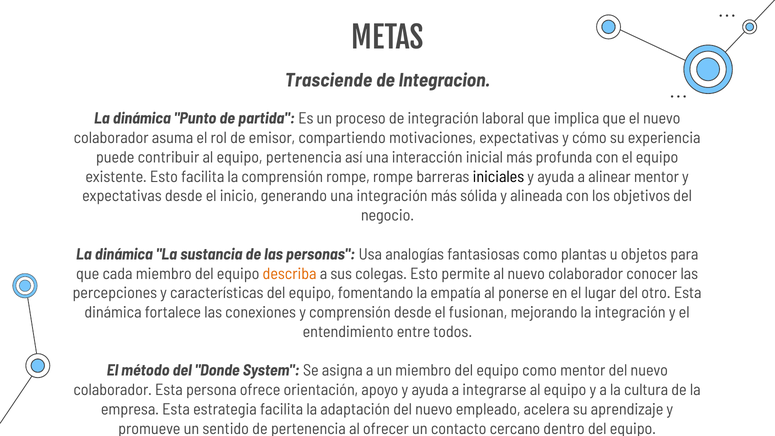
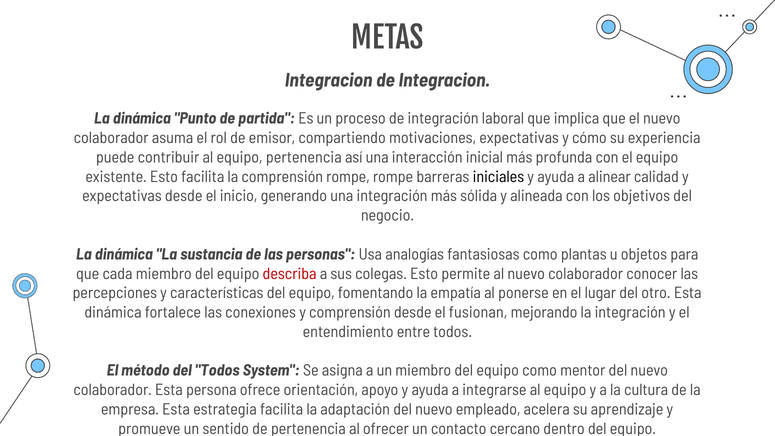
Trasciende: Trasciende -> Integracion (329, 80)
alinear mentor: mentor -> calidad (656, 177)
describa colour: orange -> red (290, 274)
del Donde: Donde -> Todos (217, 371)
